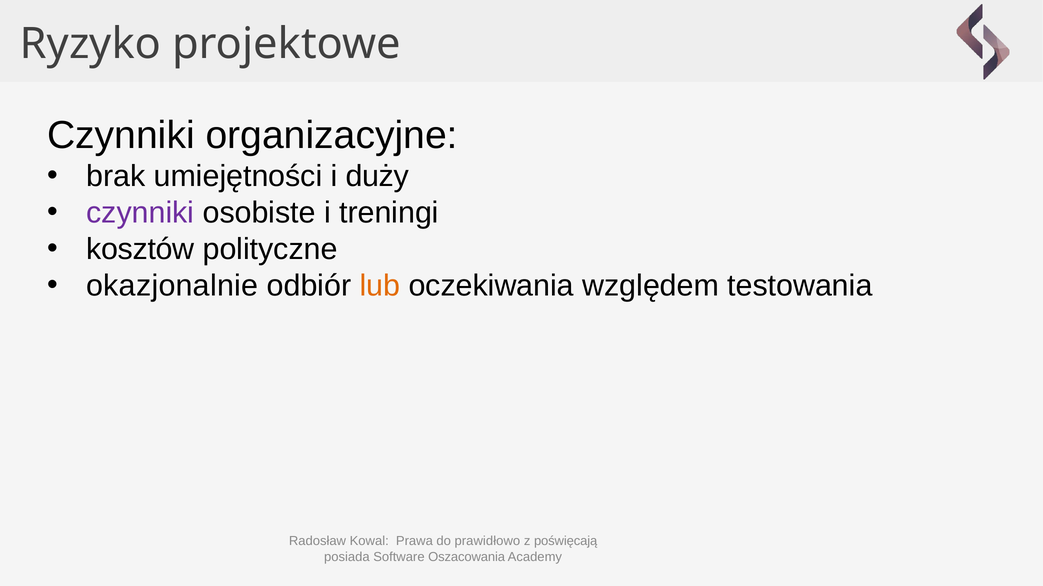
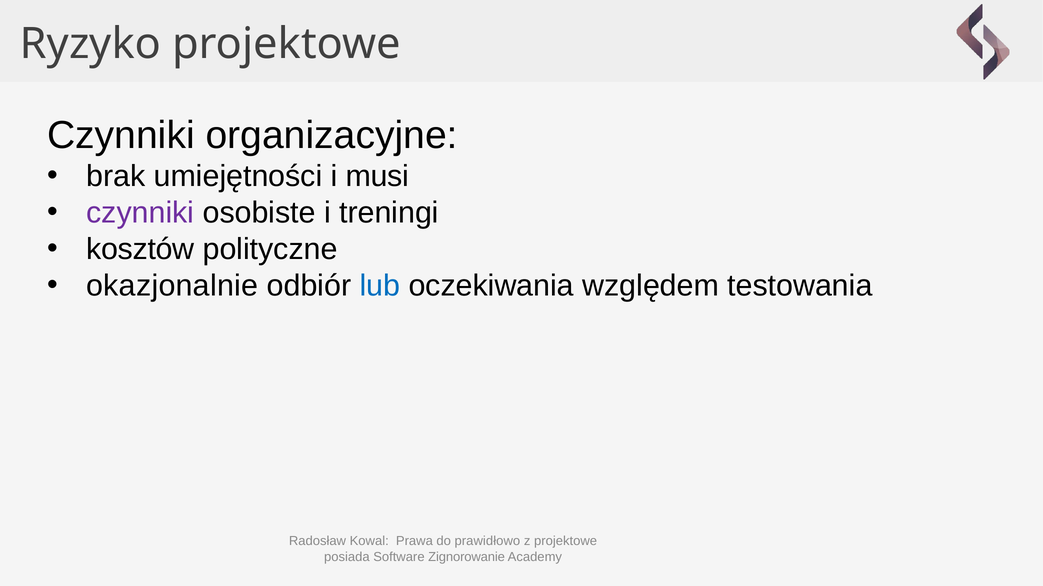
duży: duży -> musi (377, 176)
lub colour: orange -> blue (380, 286)
z poświęcają: poświęcają -> projektowe (566, 542)
Oszacowania: Oszacowania -> Zignorowanie (467, 557)
